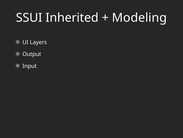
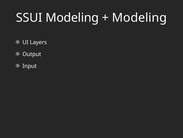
SSUI Inherited: Inherited -> Modeling (72, 18)
